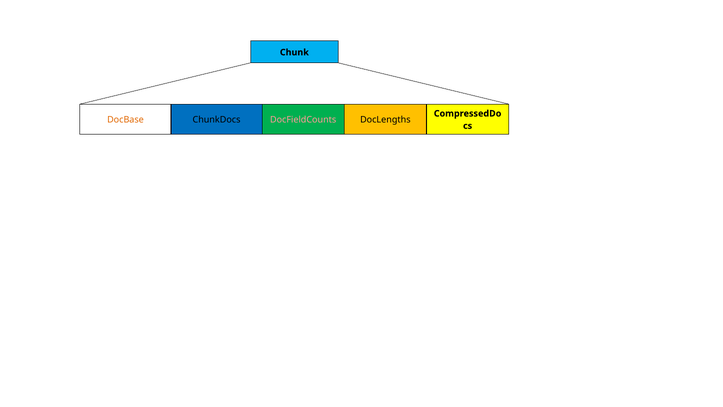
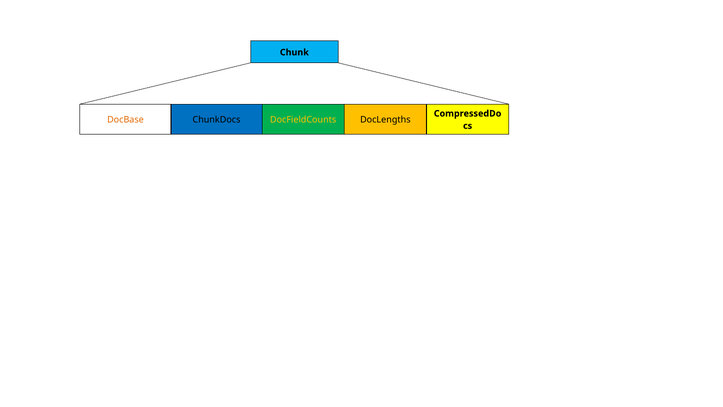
DocFieldCounts colour: pink -> yellow (303, 120)
